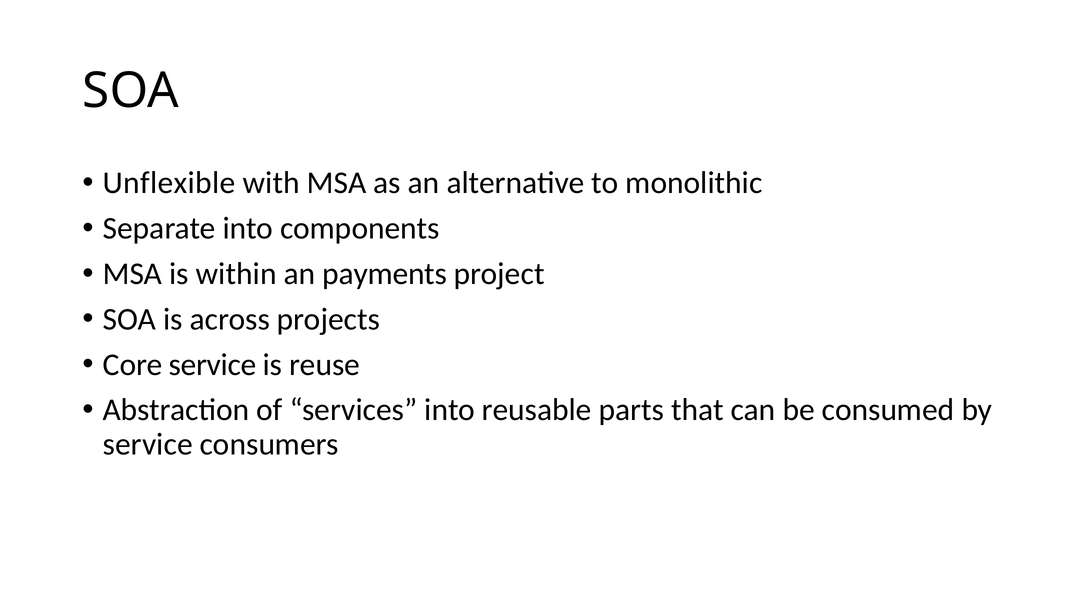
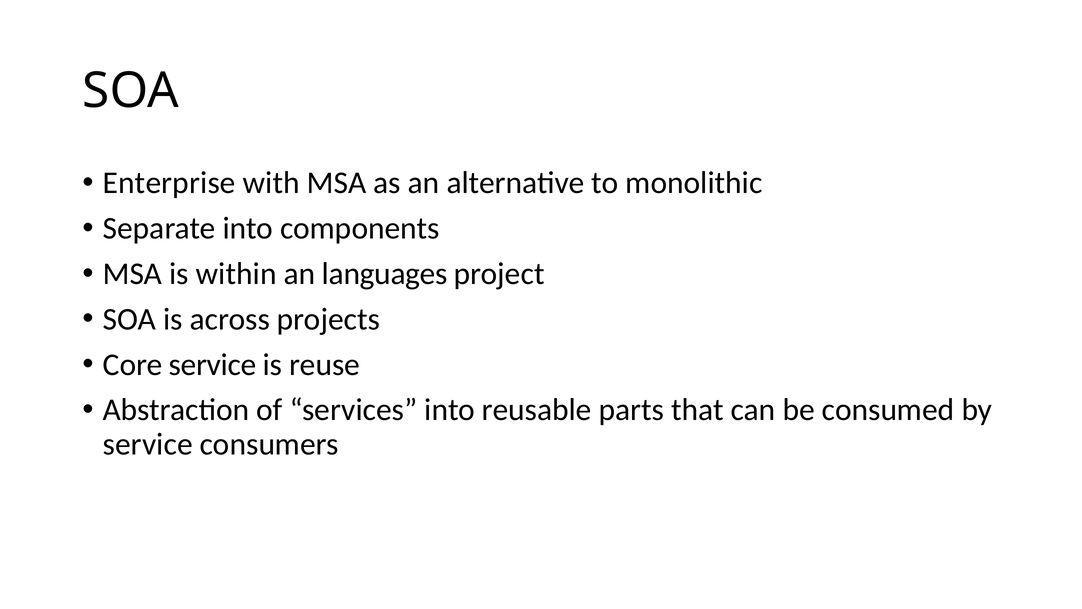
Unflexible: Unflexible -> Enterprise (169, 183)
payments: payments -> languages (385, 274)
